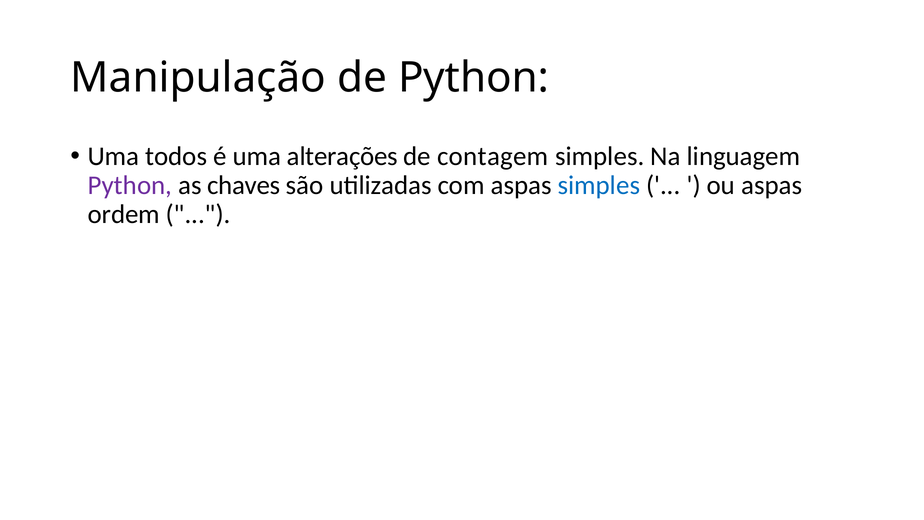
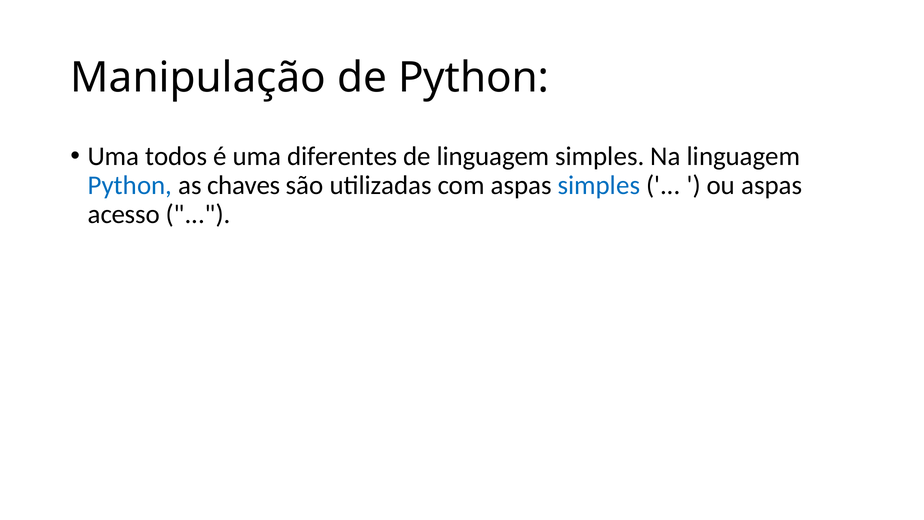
alterações: alterações -> diferentes (342, 156)
de contagem: contagem -> linguagem (493, 156)
Python colour: purple -> blue (130, 185)
ordem: ordem -> acesso (124, 214)
